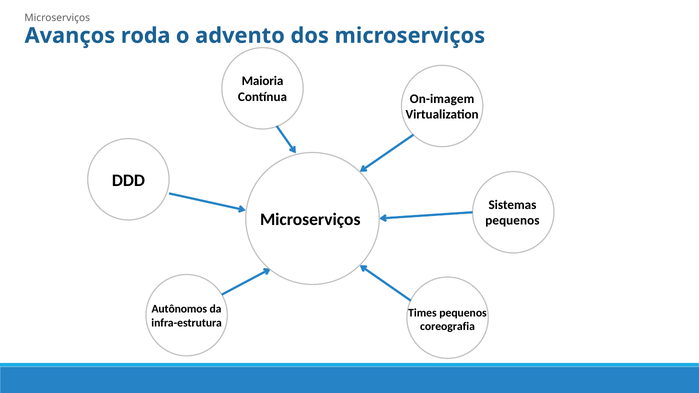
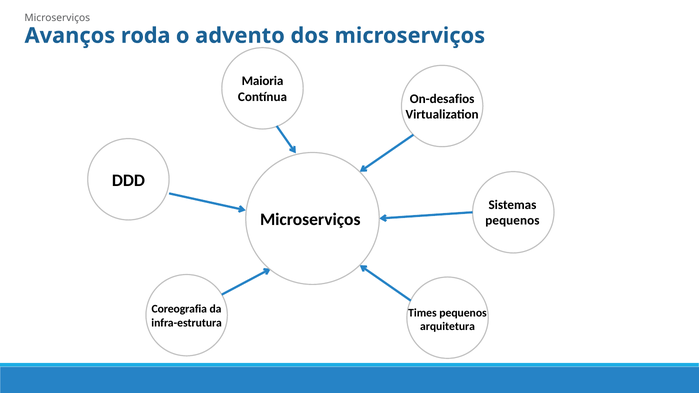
On-imagem: On-imagem -> On-desafios (442, 99)
Autônomos: Autônomos -> Coreografia (179, 309)
coreografia: coreografia -> arquitetura (448, 327)
